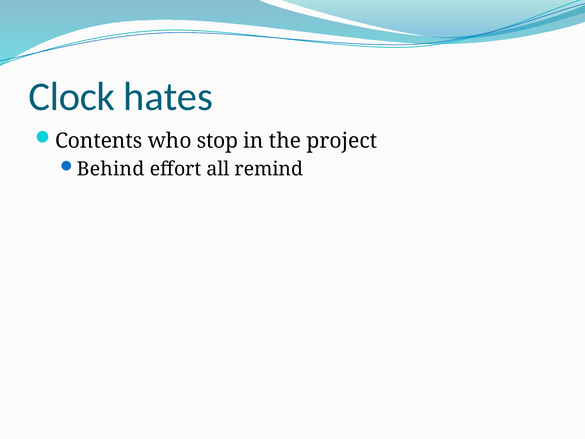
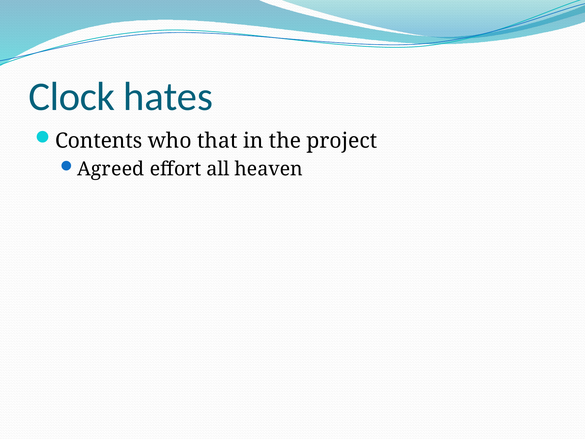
stop: stop -> that (217, 141)
Behind: Behind -> Agreed (111, 169)
remind: remind -> heaven (269, 169)
